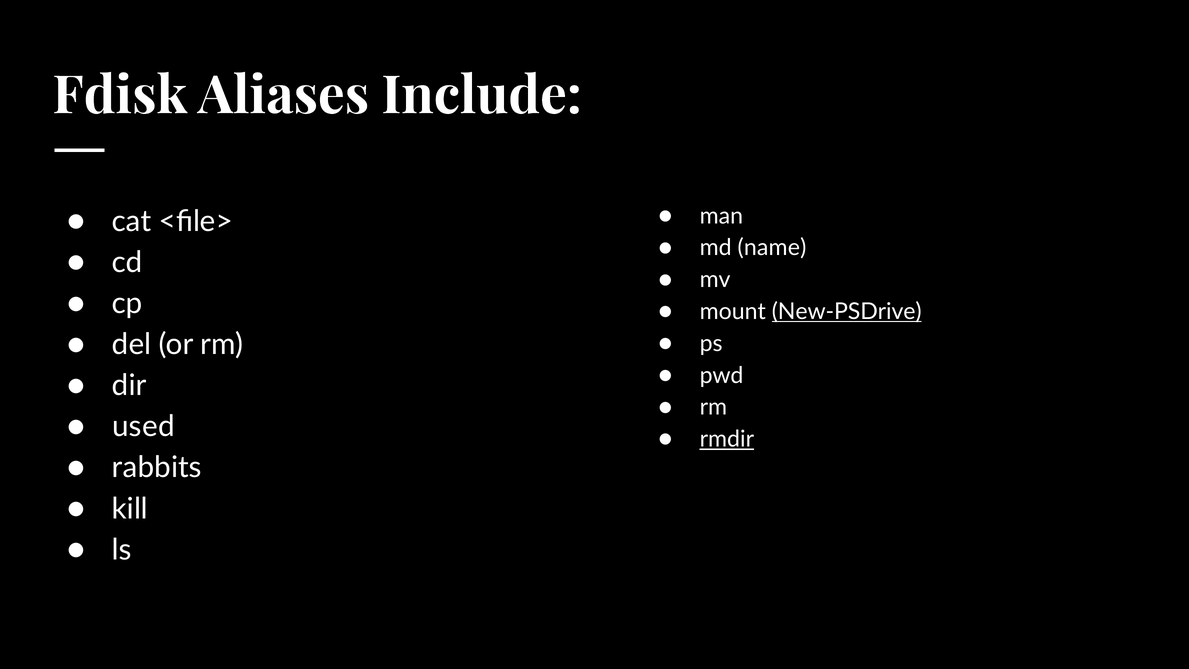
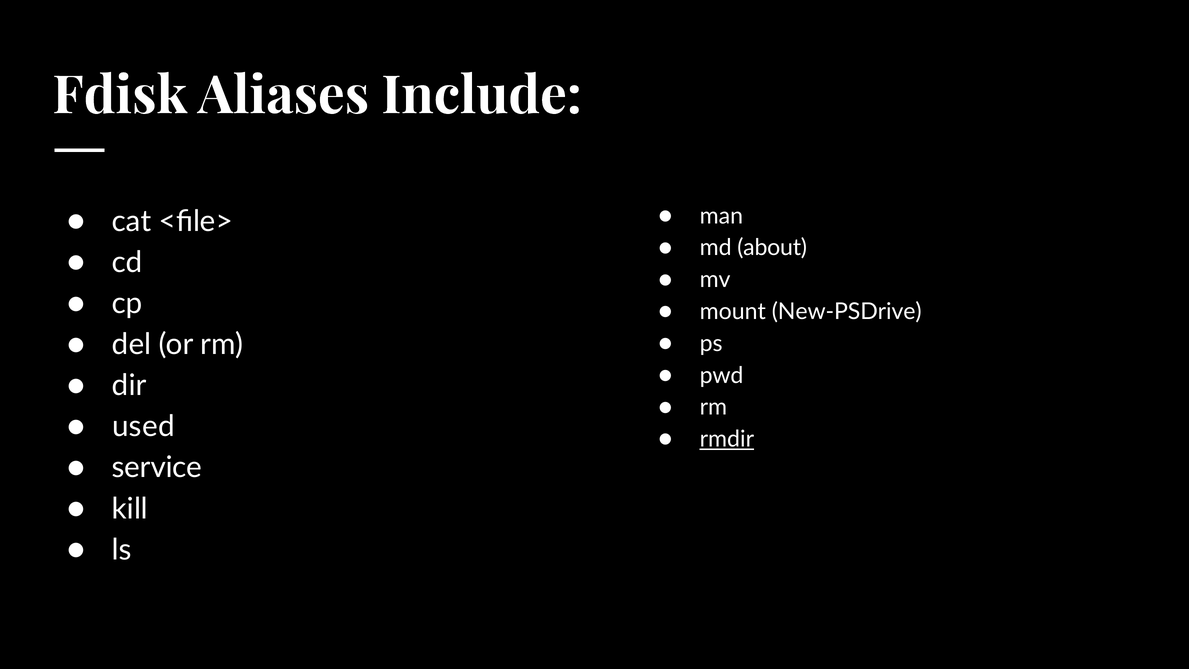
name: name -> about (772, 248)
New-PSDrive underline: present -> none (847, 312)
rabbits: rabbits -> service (157, 468)
